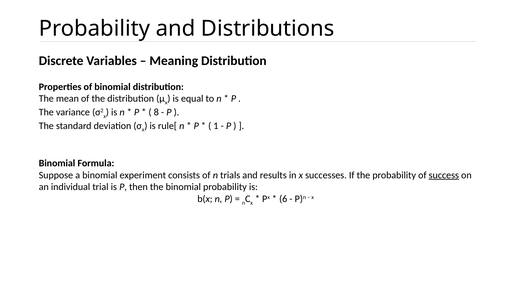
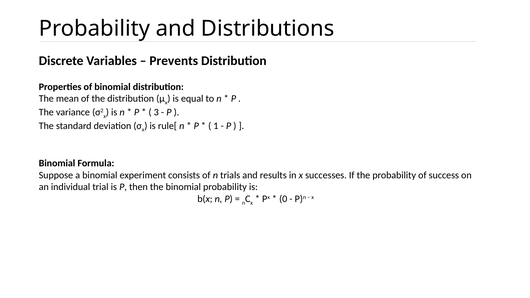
Meaning: Meaning -> Prevents (174, 61)
8: 8 -> 3 (156, 112)
success underline: present -> none (444, 175)
6: 6 -> 0 (283, 199)
